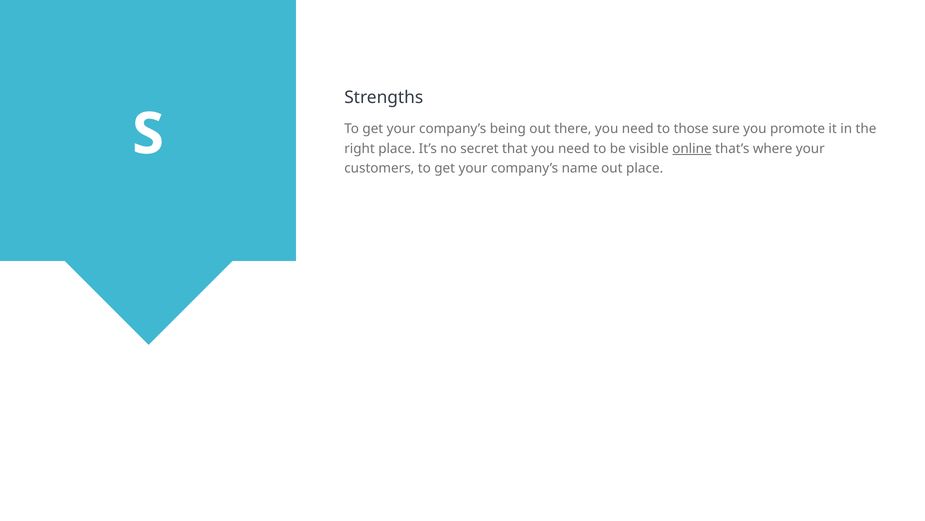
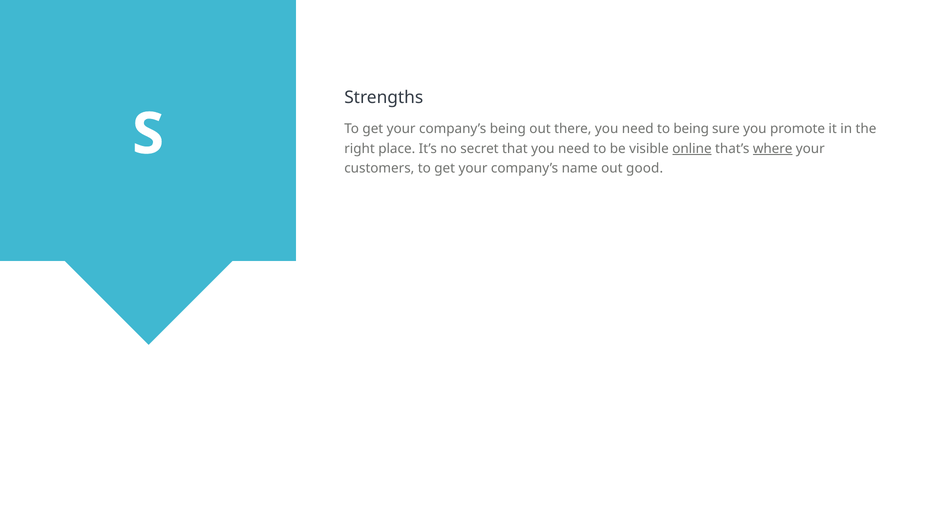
to those: those -> being (691, 129)
where underline: none -> present (773, 148)
out place: place -> good (645, 168)
